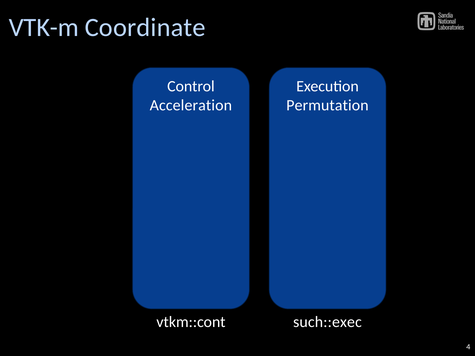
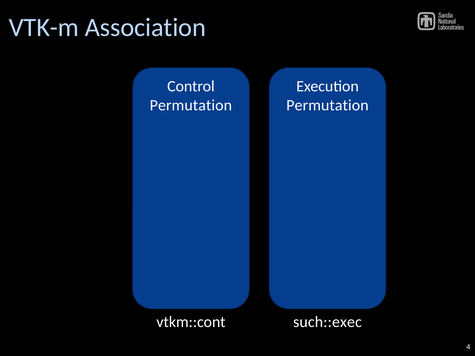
Coordinate: Coordinate -> Association (145, 28)
Acceleration: Acceleration -> Permutation (191, 105)
